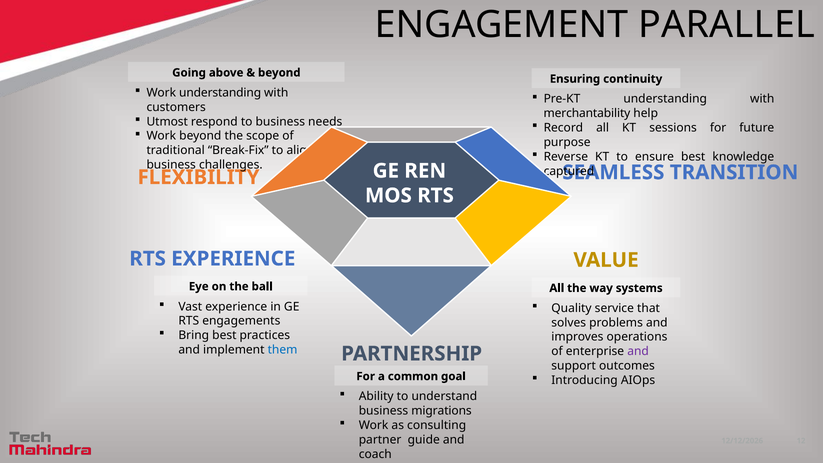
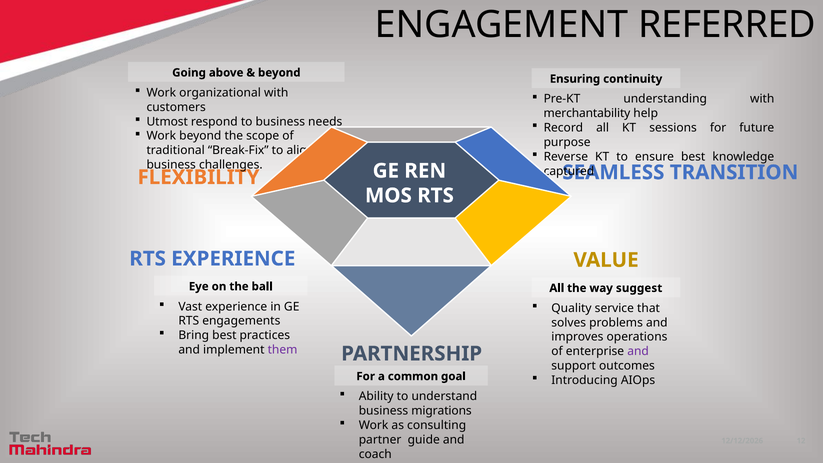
PARALLEL: PARALLEL -> REFERRED (727, 25)
Work understanding: understanding -> organizational (220, 93)
systems: systems -> suggest (639, 288)
them colour: blue -> purple (283, 350)
